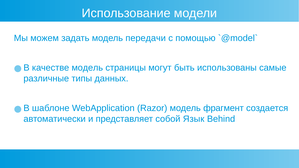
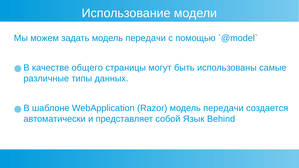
качестве модель: модель -> общего (87, 68)
Razor модель фрагмент: фрагмент -> передачи (223, 108)
